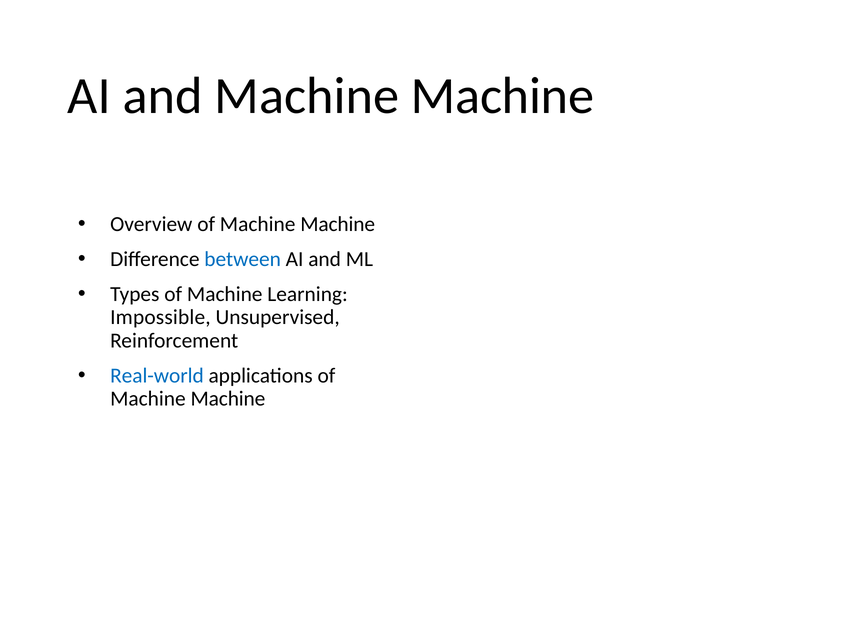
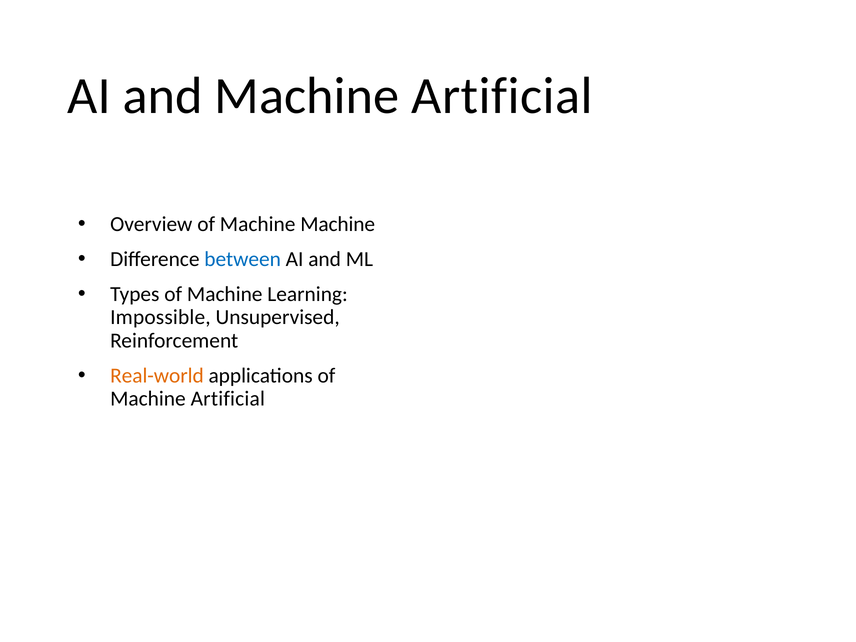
and Machine Machine: Machine -> Artificial (502, 96)
Real-world colour: blue -> orange (157, 375)
Machine: Machine -> Artificial (228, 399)
